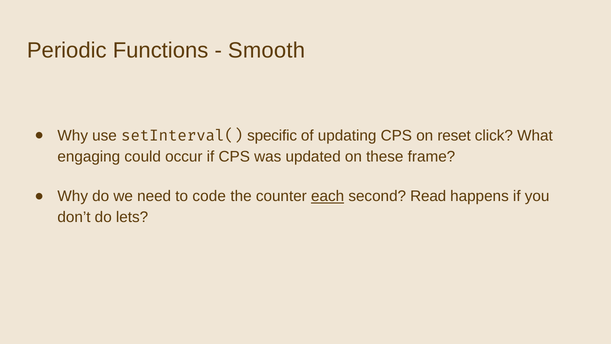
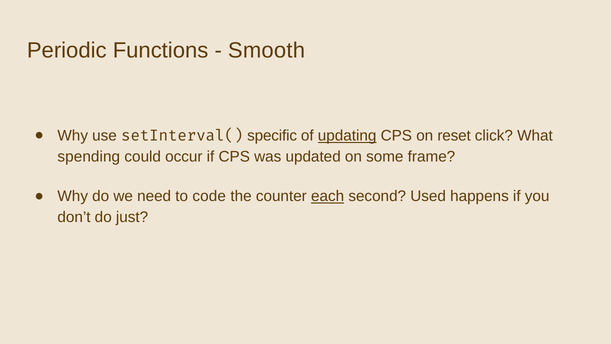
updating underline: none -> present (347, 136)
engaging: engaging -> spending (89, 157)
these: these -> some (385, 157)
Read: Read -> Used (428, 196)
lets: lets -> just (132, 217)
